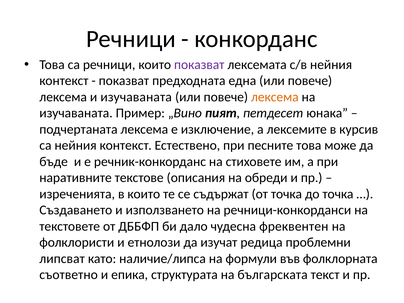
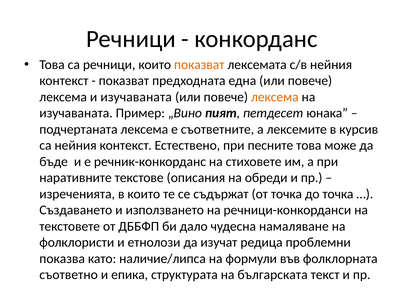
показват colour: purple -> orange (199, 65)
изключение: изключение -> съответните (217, 129)
фреквентен: фреквентен -> намаляване (294, 226)
липсват: липсват -> показва (62, 259)
